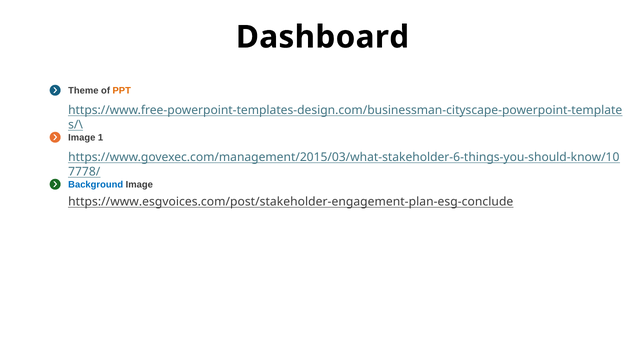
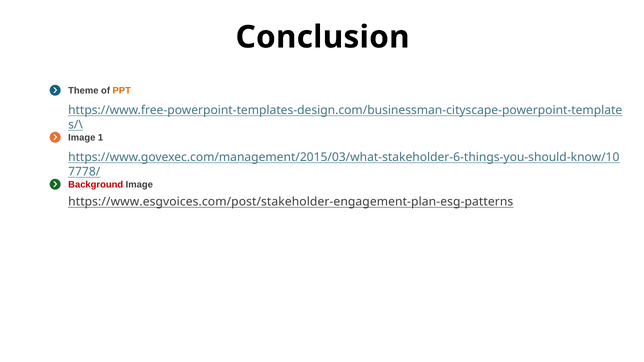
Dashboard: Dashboard -> Conclusion (323, 37)
Background colour: blue -> red (96, 185)
https://www.esgvoices.com/post/stakeholder-engagement-plan-esg-conclude: https://www.esgvoices.com/post/stakeholder-engagement-plan-esg-conclude -> https://www.esgvoices.com/post/stakeholder-engagement-plan-esg-patterns (291, 202)
